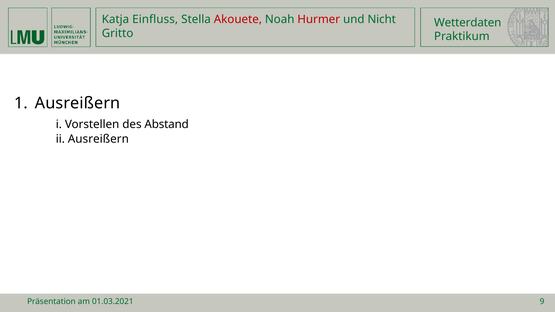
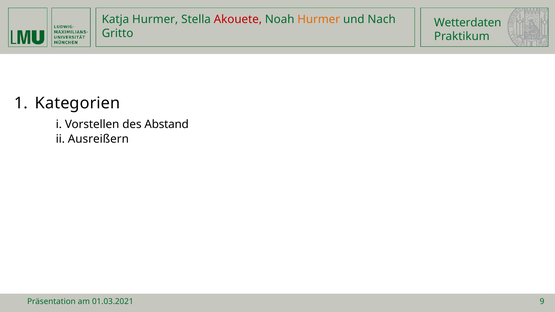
Katja Einfluss: Einfluss -> Hurmer (155, 20)
Hurmer colour: red -> orange (319, 20)
Nicht: Nicht -> Nach (382, 20)
Ausreißern: Ausreißern -> Kategorien (78, 103)
